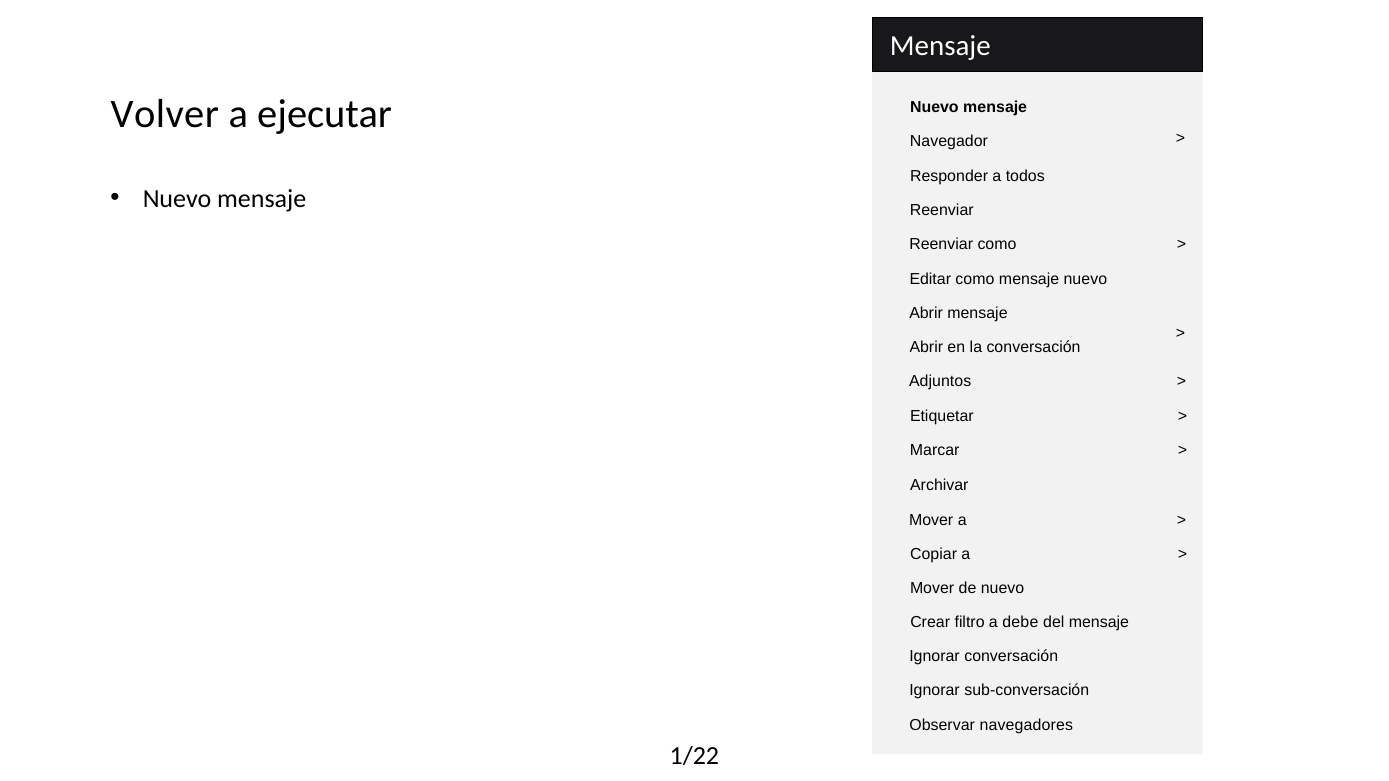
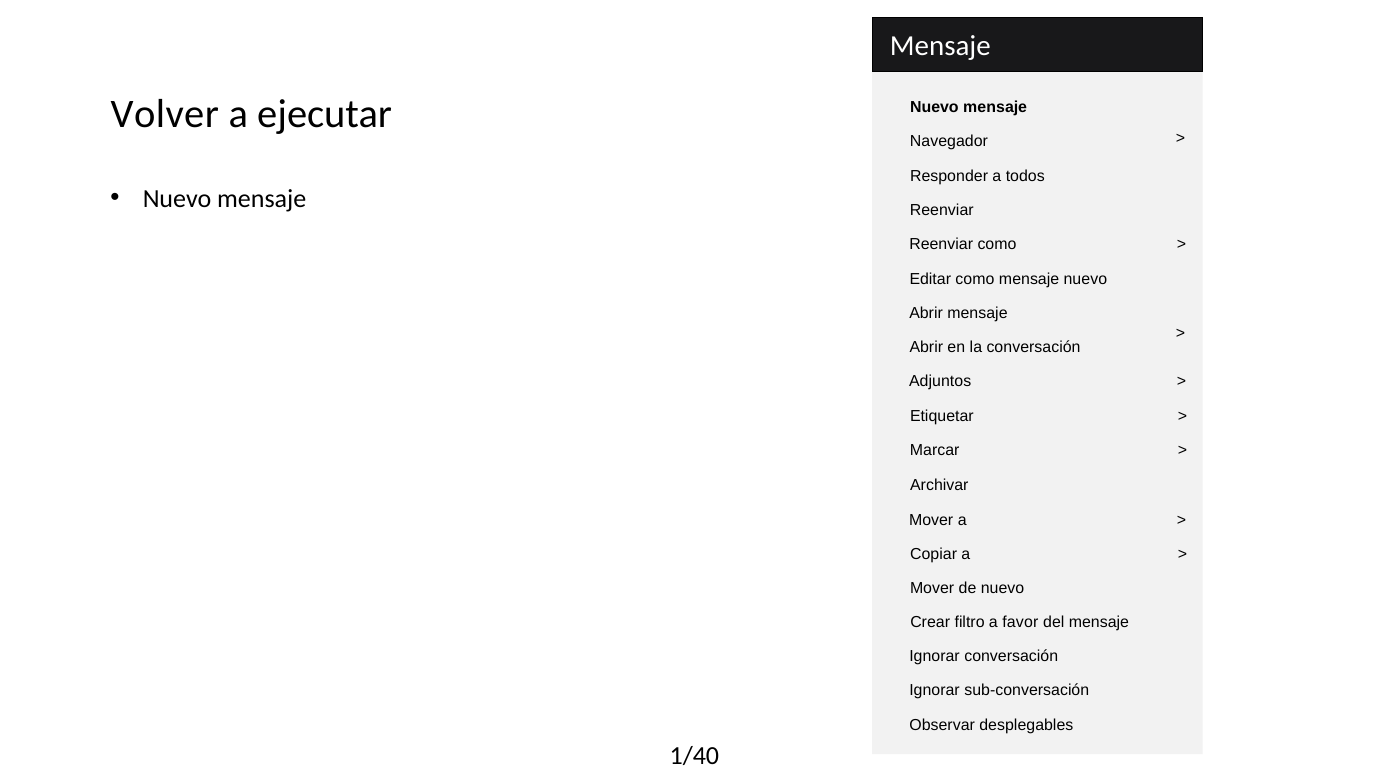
debe: debe -> favor (1020, 623)
navegadores: navegadores -> desplegables (1026, 725)
1/22: 1/22 -> 1/40 (694, 757)
